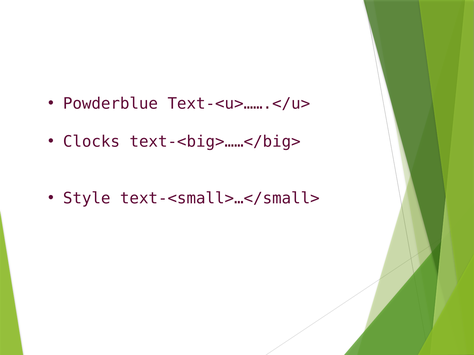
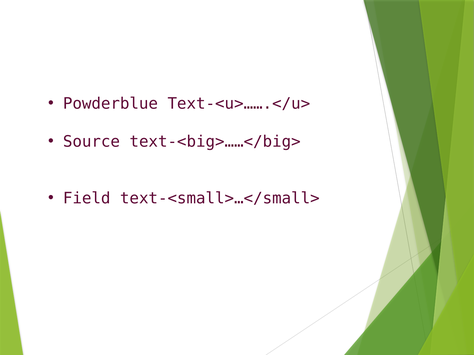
Clocks: Clocks -> Source (91, 142)
Style: Style -> Field (87, 199)
